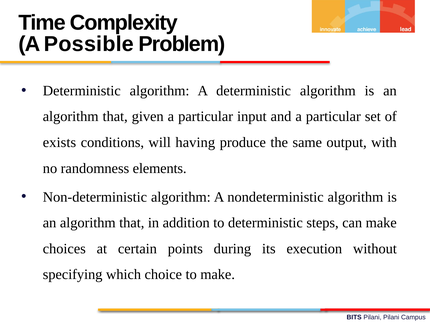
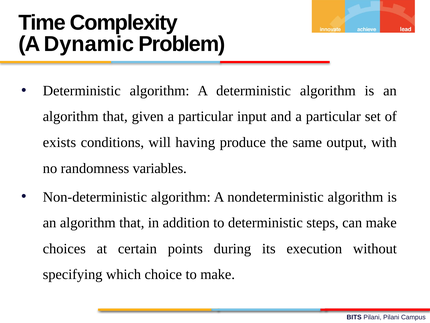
Possible: Possible -> Dynamic (89, 44)
elements: elements -> variables (160, 168)
